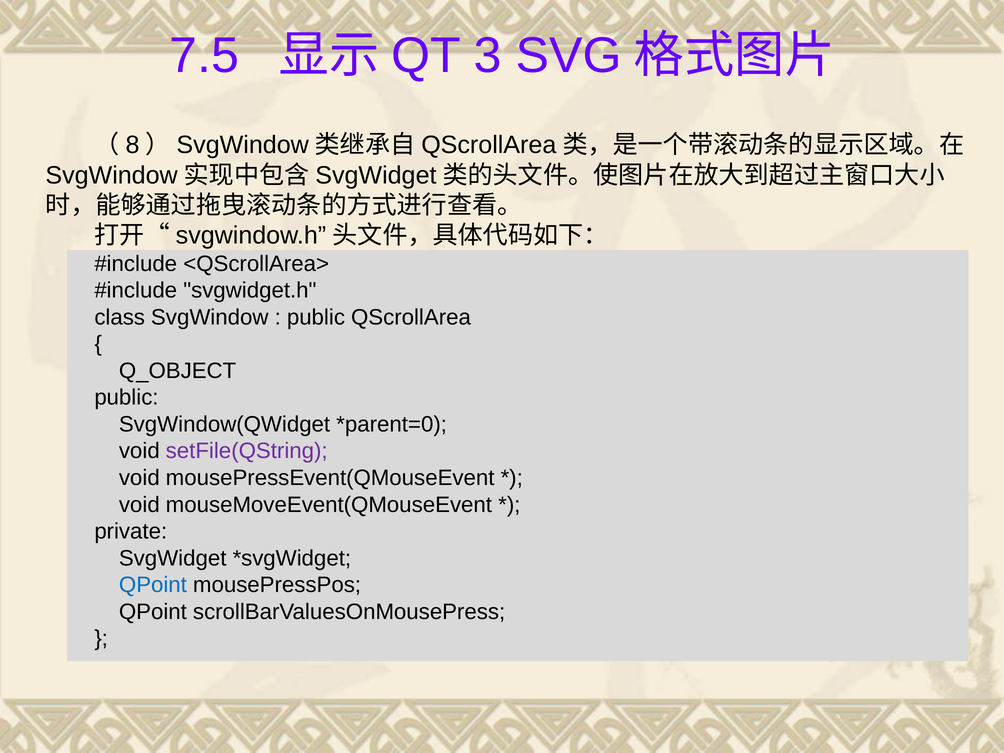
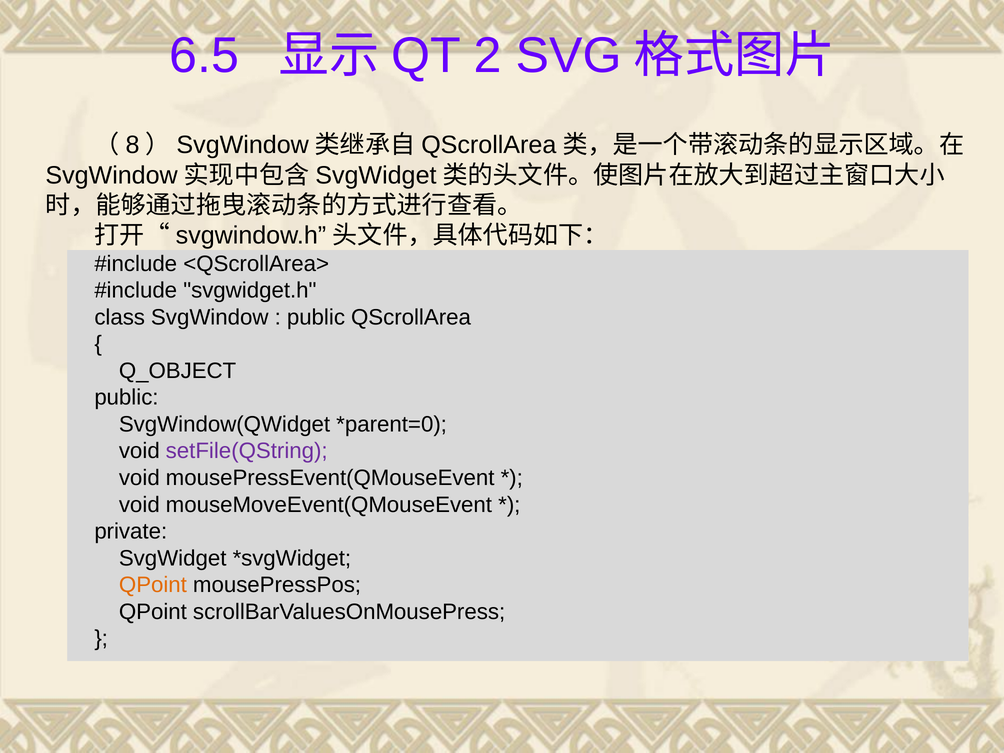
7.5: 7.5 -> 6.5 (204, 56)
3: 3 -> 2 (488, 56)
QPoint colour: blue -> orange (153, 585)
